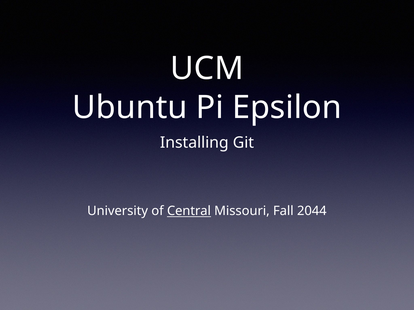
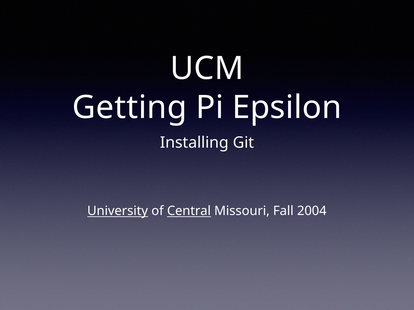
Ubuntu: Ubuntu -> Getting (130, 108)
University underline: none -> present (118, 211)
2044: 2044 -> 2004 (312, 211)
